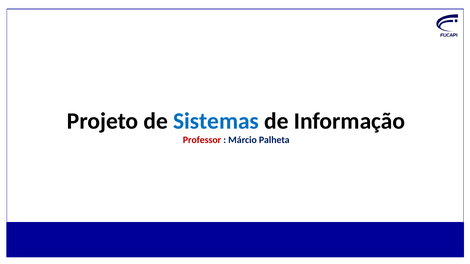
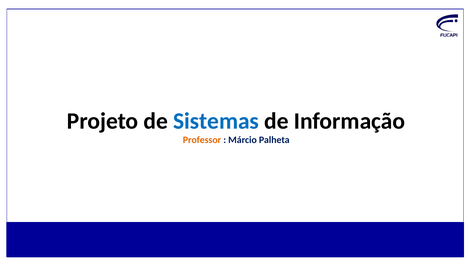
Professor colour: red -> orange (202, 140)
